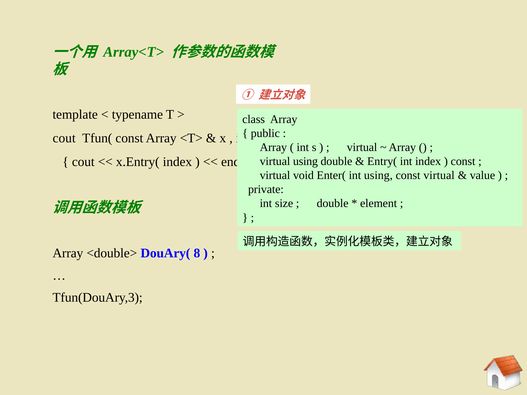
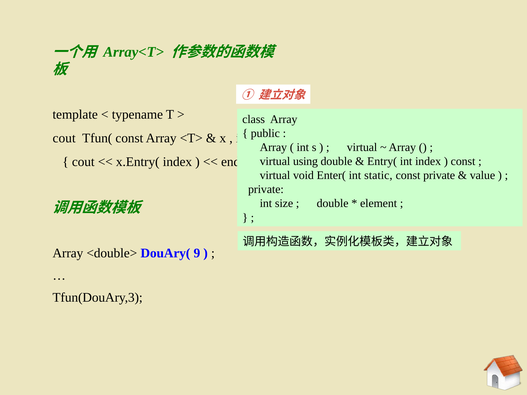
int using: using -> static (378, 175)
const virtual: virtual -> private (439, 175)
8: 8 -> 9 (197, 253)
